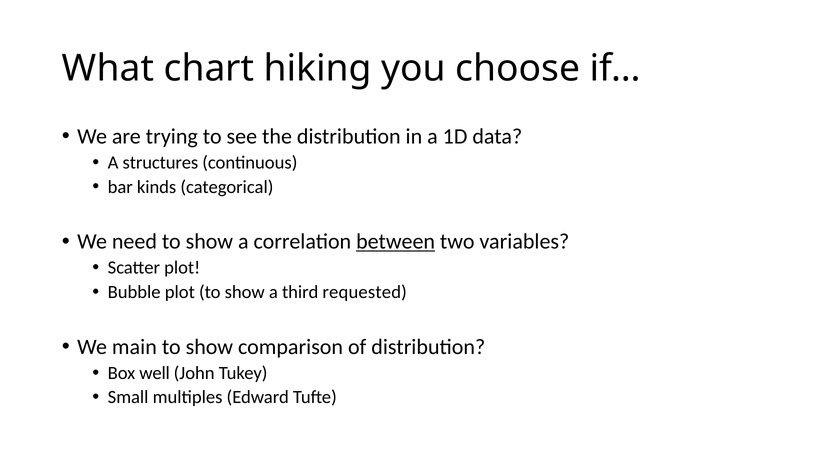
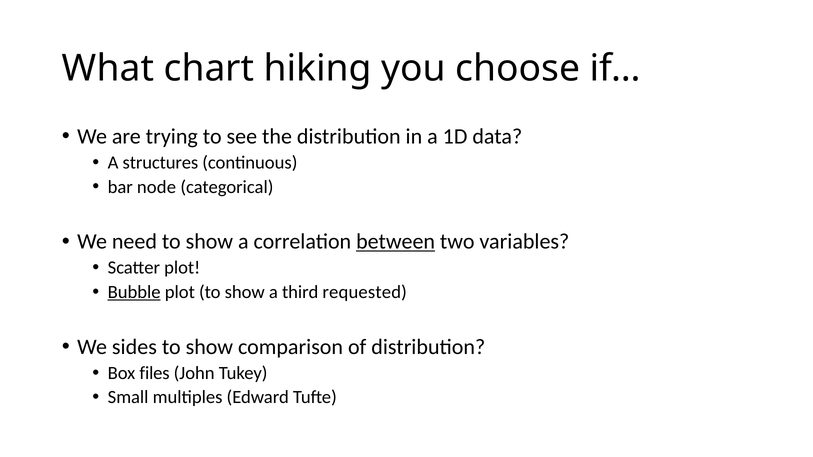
kinds: kinds -> node (156, 187)
Bubble underline: none -> present (134, 292)
main: main -> sides (134, 347)
well: well -> files (155, 373)
